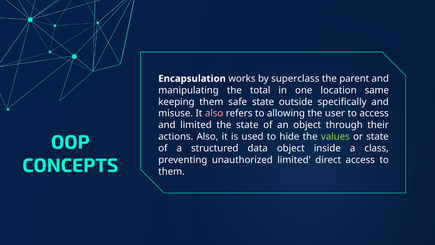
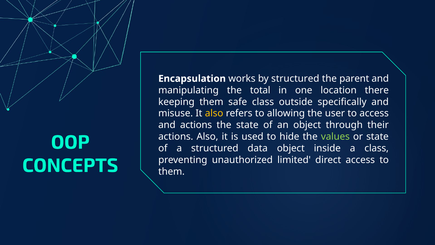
by superclass: superclass -> structured (295, 79)
same: same -> there (377, 90)
safe state: state -> class (263, 102)
also colour: pink -> yellow (214, 113)
and limited: limited -> actions (196, 125)
